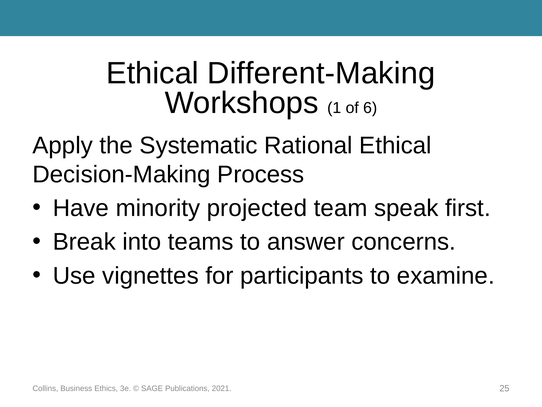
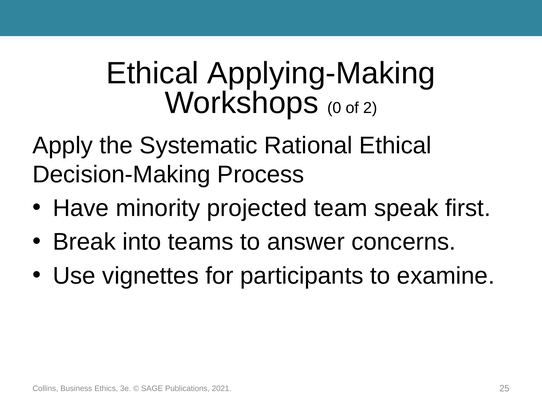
Different-Making: Different-Making -> Applying-Making (321, 73)
1: 1 -> 0 (334, 108)
6: 6 -> 2 (370, 108)
